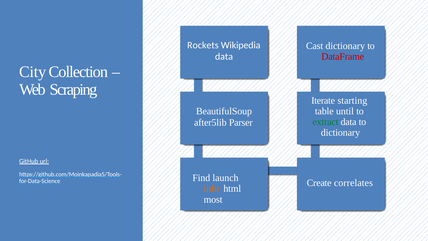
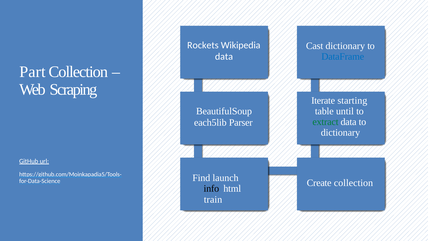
DataFrame colour: red -> blue (343, 57)
City: City -> Part (32, 72)
after5lib: after5lib -> each5lib (210, 122)
Create correlates: correlates -> collection (353, 183)
info colour: orange -> black (211, 188)
most: most -> train (213, 199)
